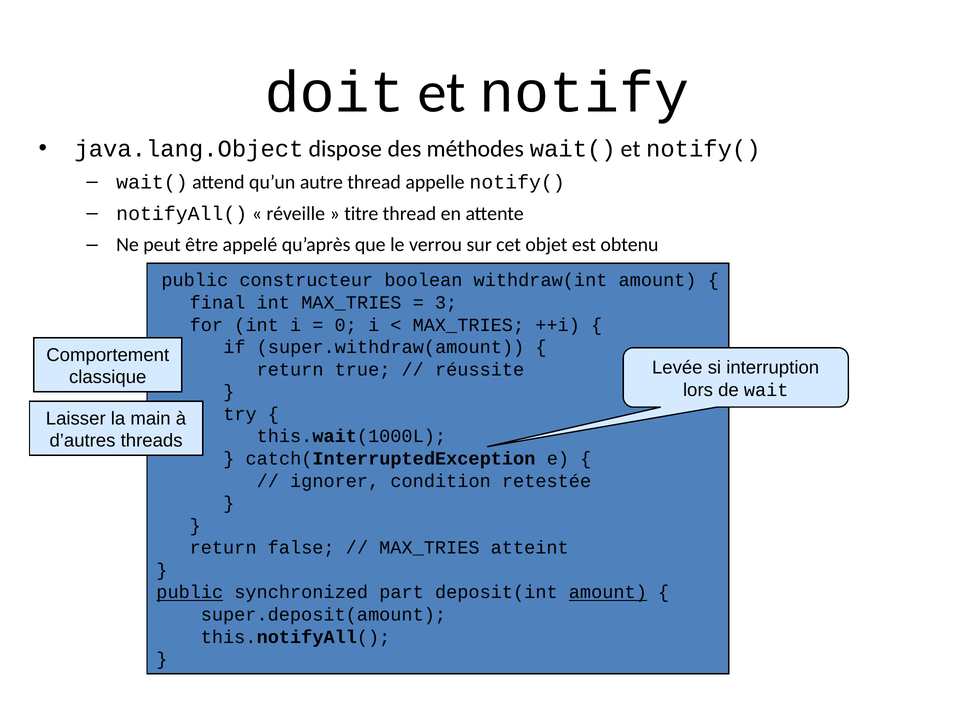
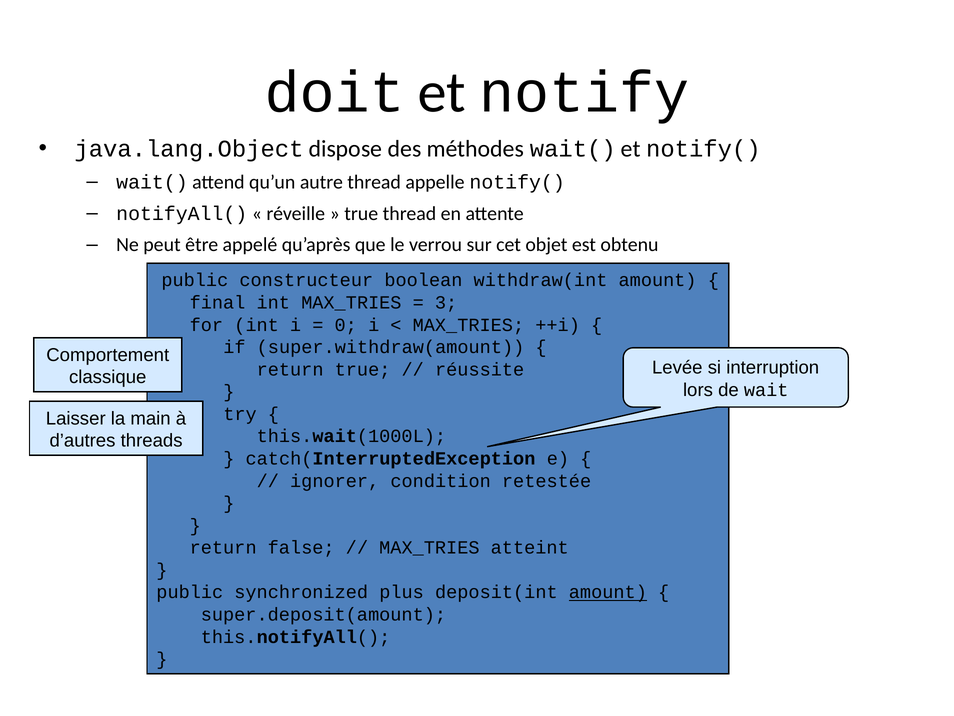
titre: titre -> true (361, 213)
public underline: present -> none (190, 592)
part: part -> plus (402, 592)
